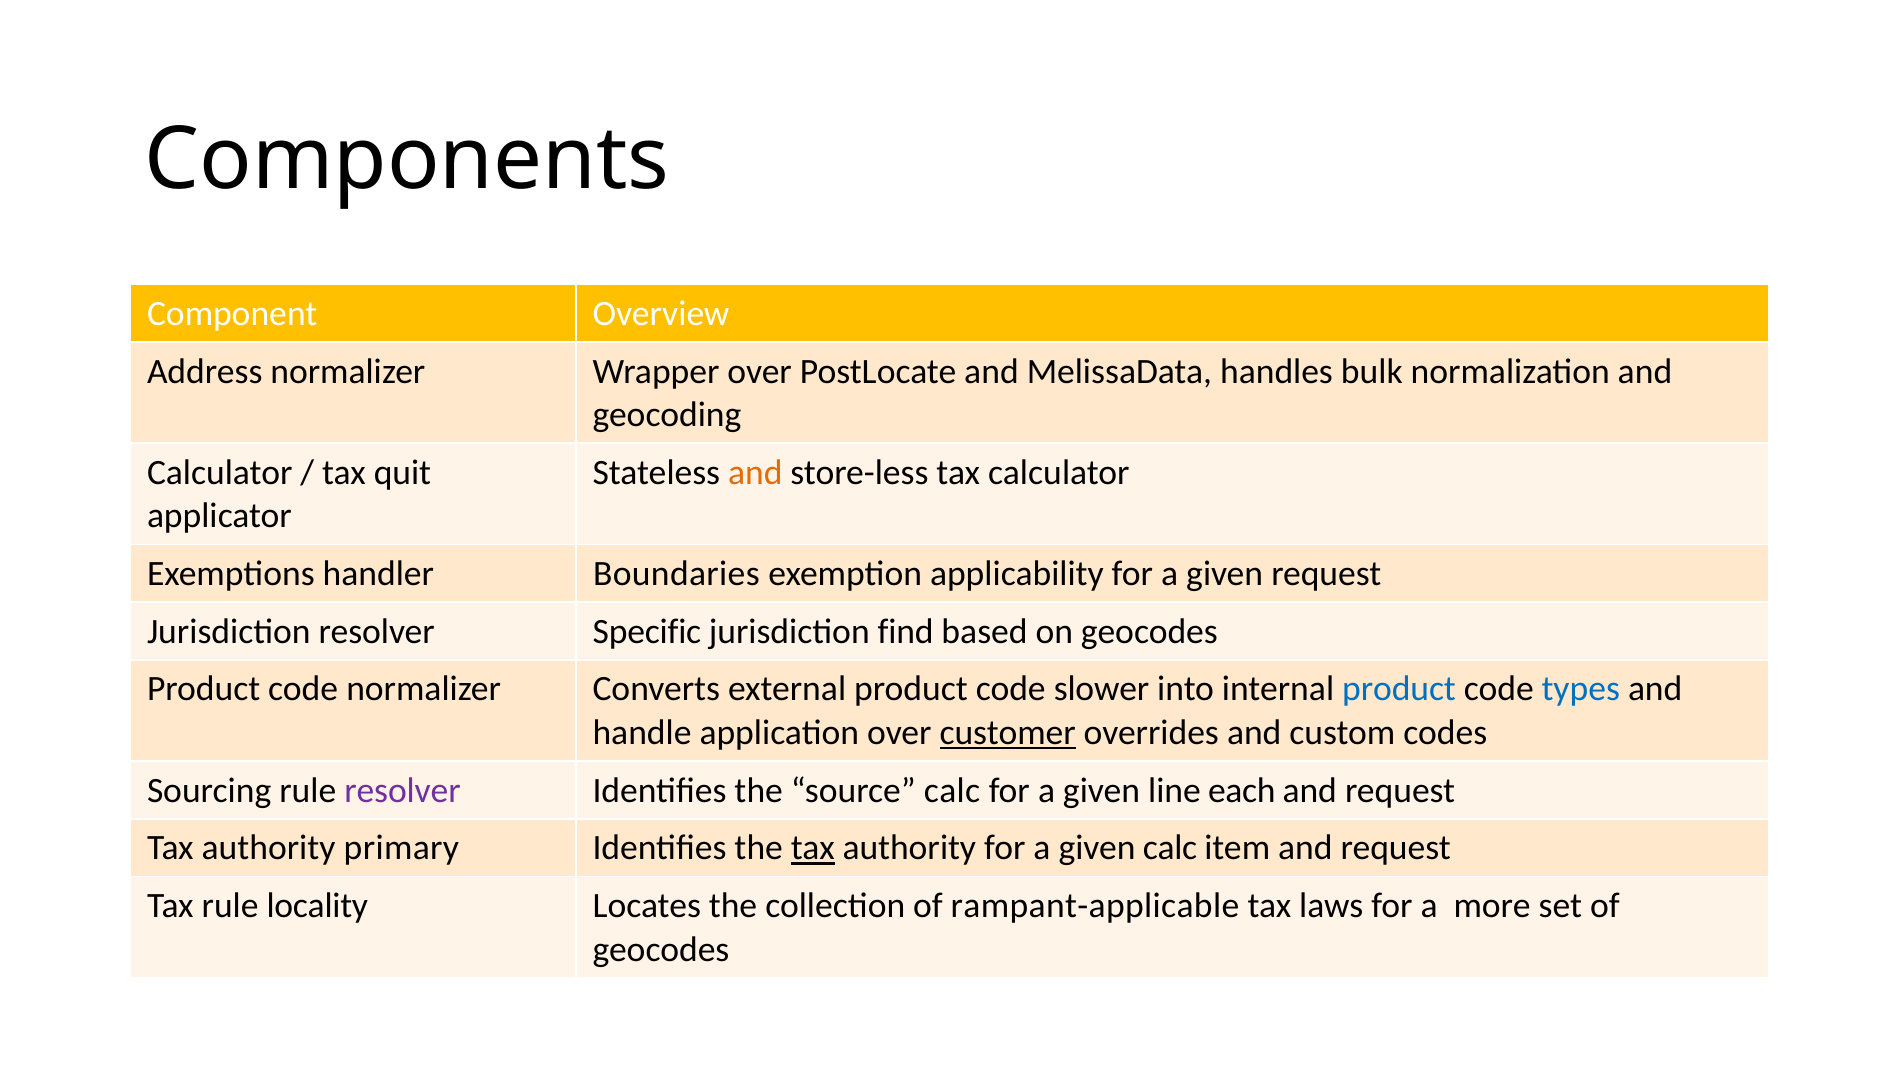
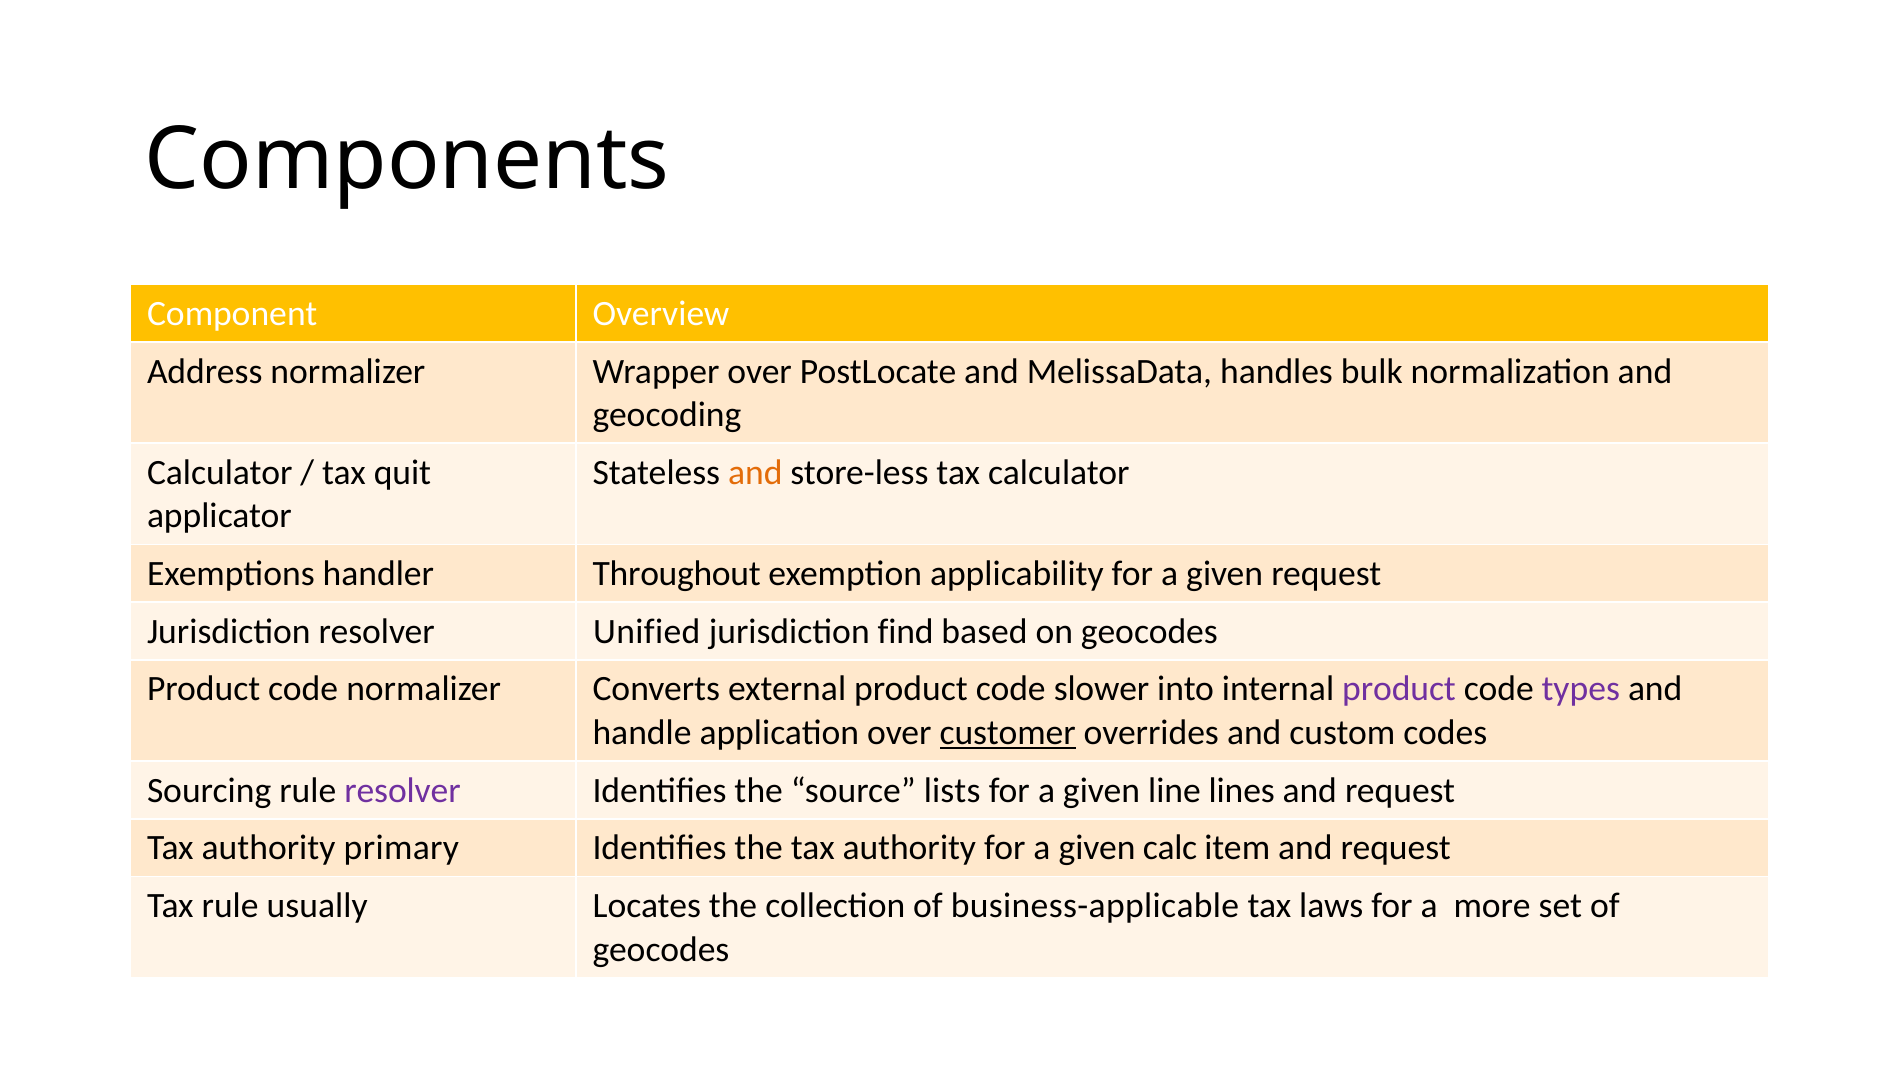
Boundaries: Boundaries -> Throughout (677, 574)
Specific: Specific -> Unified (647, 632)
product colour: blue -> purple (1399, 689)
types colour: blue -> purple (1581, 689)
source calc: calc -> lists (952, 791)
each: each -> lines (1242, 791)
tax underline: present -> none (813, 848)
locality: locality -> usually (317, 906)
rampant-applicable: rampant-applicable -> business-applicable (1095, 906)
